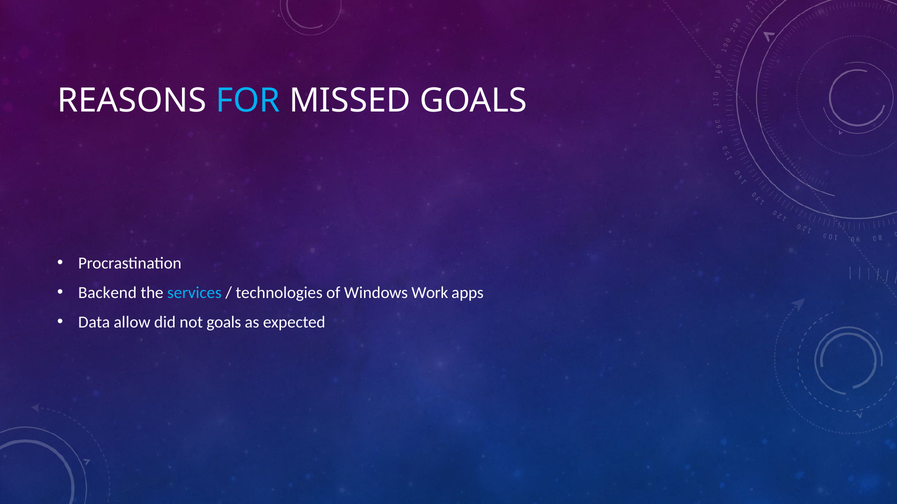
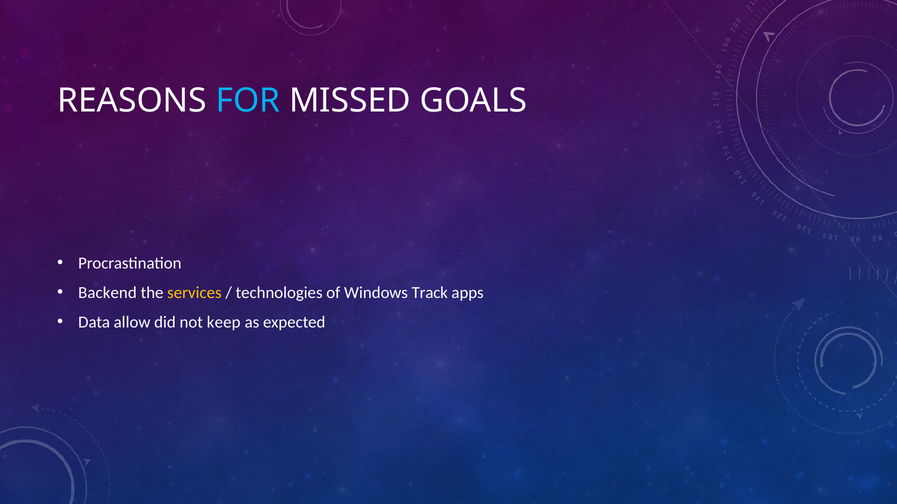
services colour: light blue -> yellow (194, 293)
Work: Work -> Track (430, 293)
not goals: goals -> keep (224, 323)
